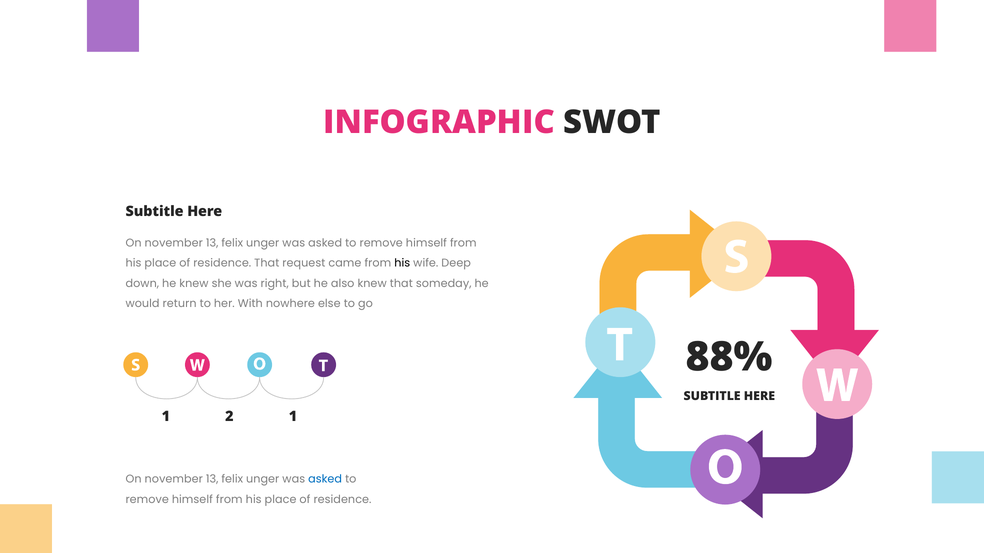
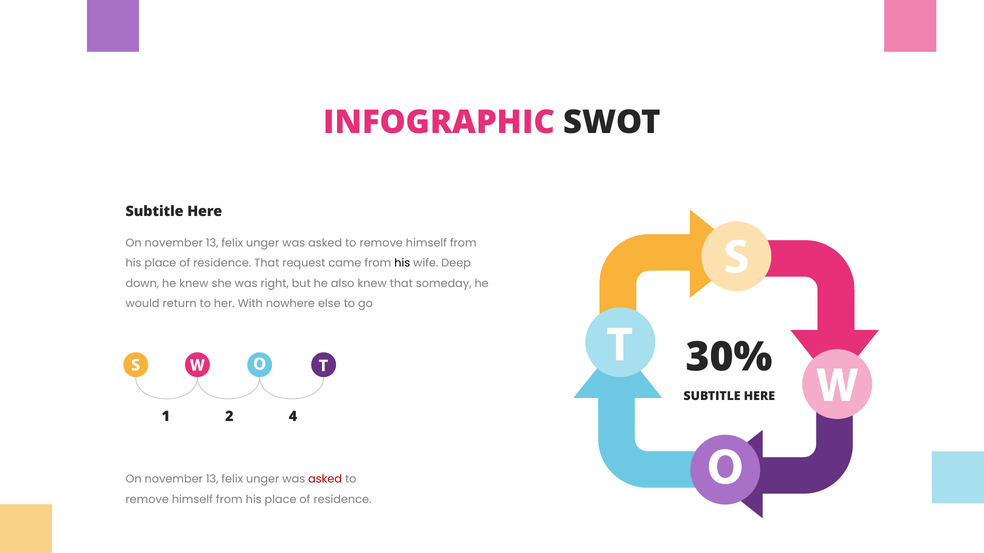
88%: 88% -> 30% (729, 358)
2 1: 1 -> 4 (293, 417)
asked colour: blue -> red (325, 480)
